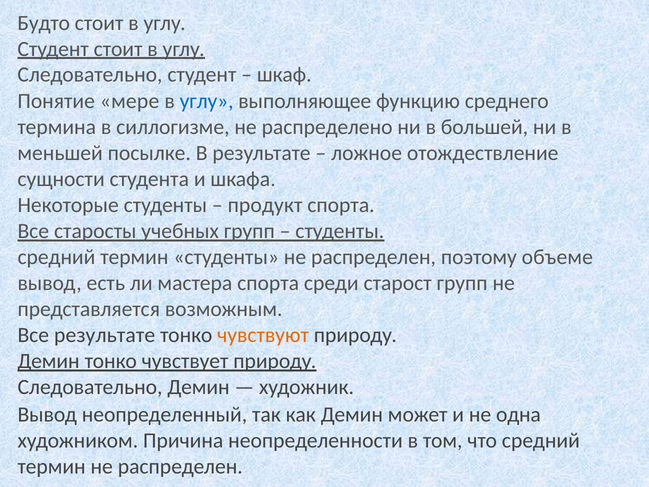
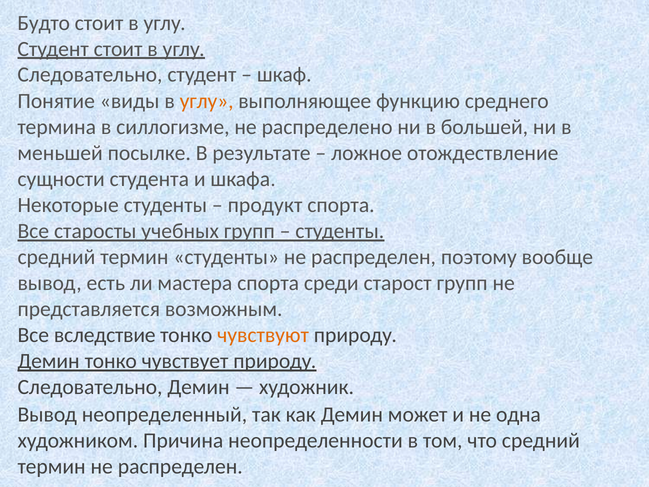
мере: мере -> виды (130, 101)
углу colour: blue -> orange (207, 101)
объеме: объеме -> вообще (557, 257)
Все результате: результате -> вследствие (105, 335)
